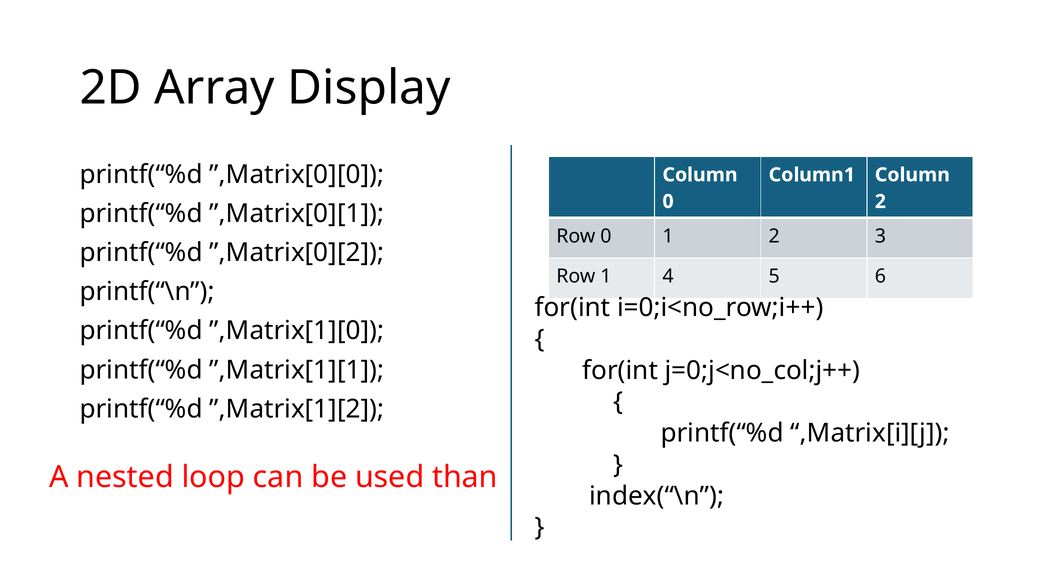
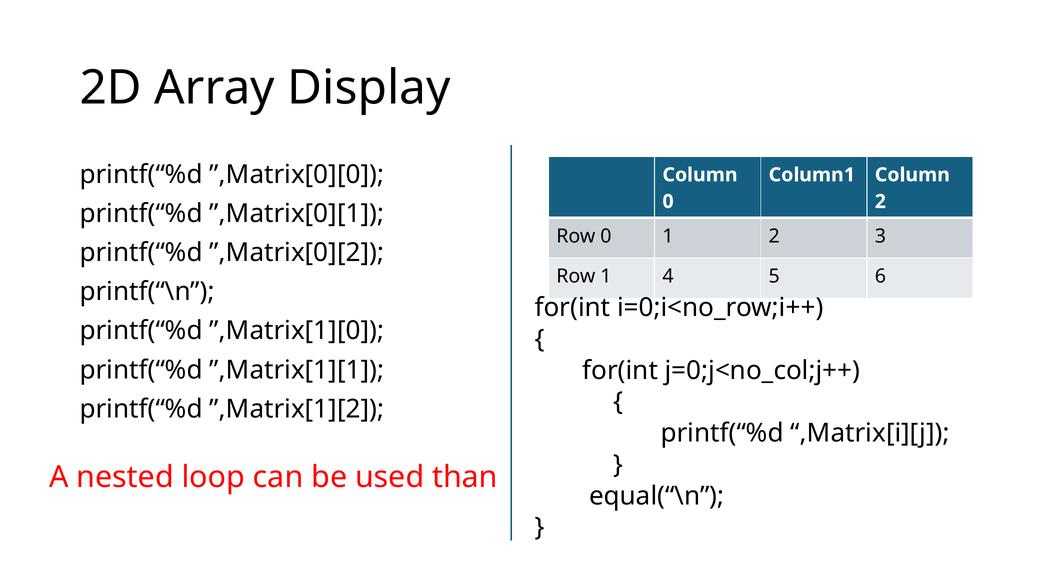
index(“\n: index(“\n -> equal(“\n (657, 496)
